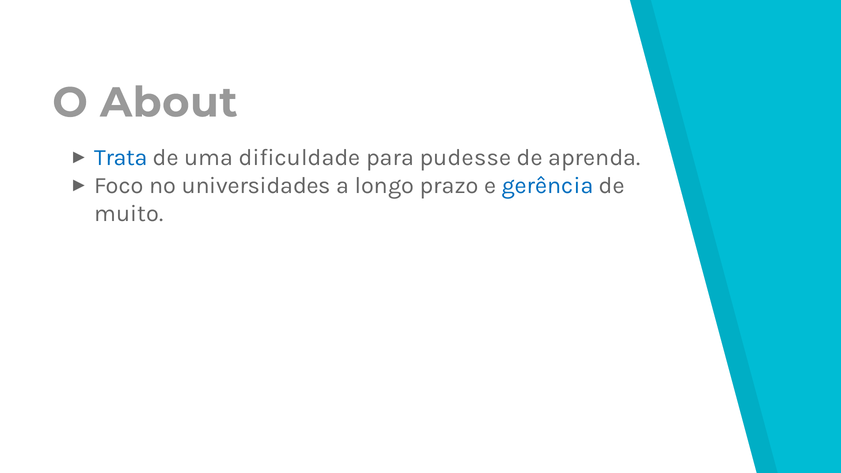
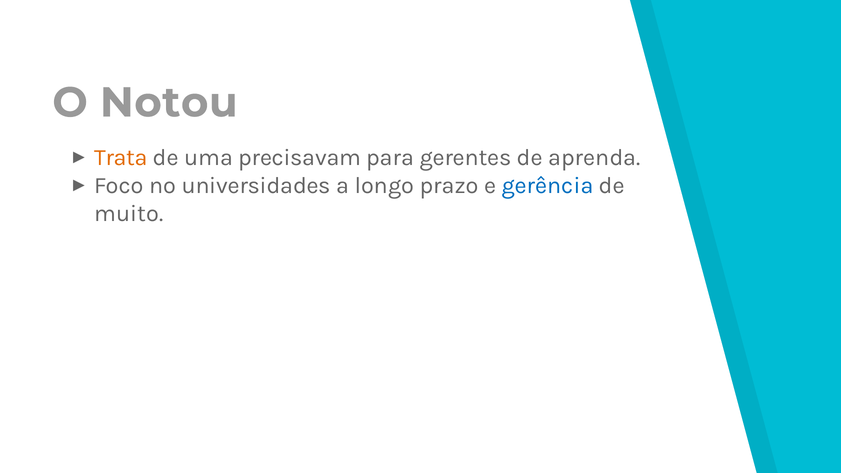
About: About -> Notou (169, 103)
Trata colour: blue -> orange (121, 158)
dificuldade: dificuldade -> precisavam (300, 158)
pudesse: pudesse -> gerentes (466, 158)
